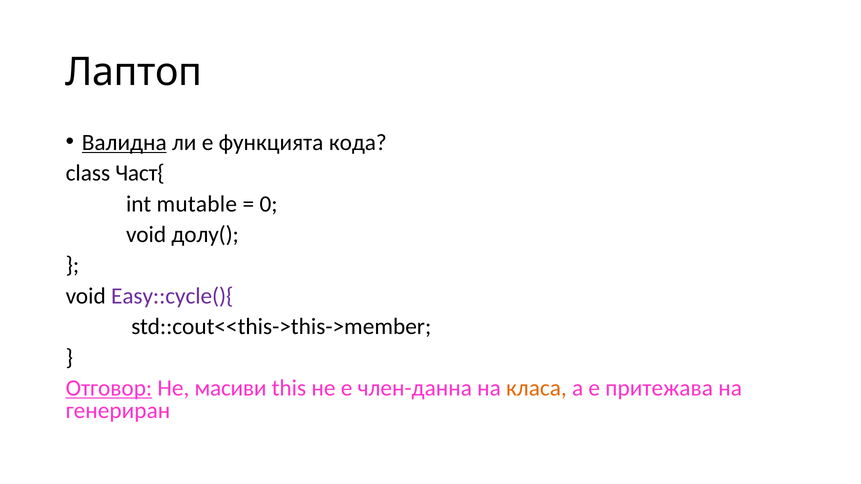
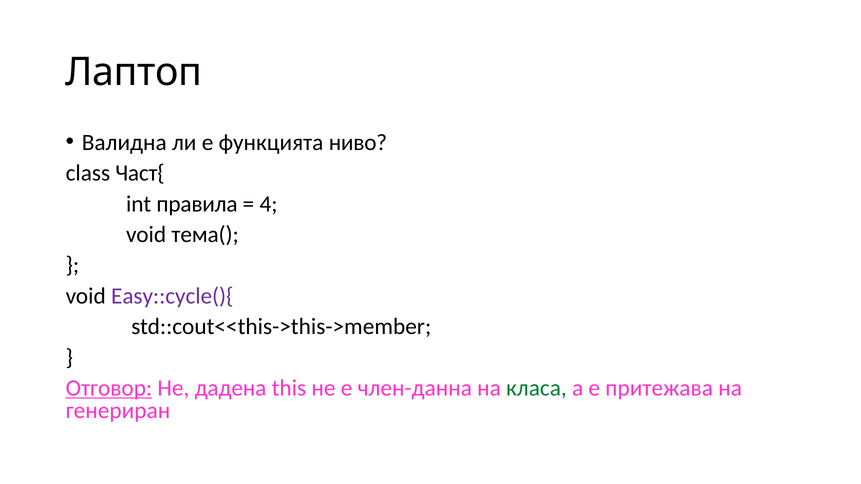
Валидна underline: present -> none (124, 143)
кода: кода -> ниво (358, 143)
mutable: mutable -> правила (197, 204)
0: 0 -> 4 (269, 204)
долу(: долу( -> тема( (205, 235)
масиви: масиви -> дадена (230, 388)
класа colour: orange -> green (536, 388)
